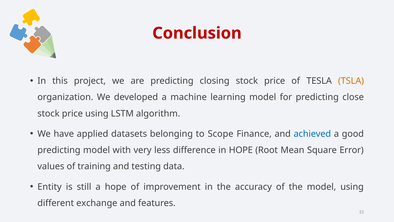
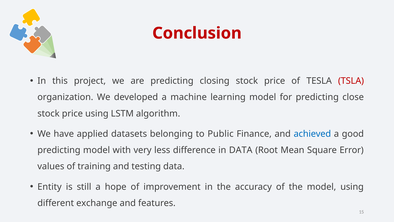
TSLA colour: orange -> red (351, 81)
Scope: Scope -> Public (221, 134)
in HOPE: HOPE -> DATA (241, 150)
